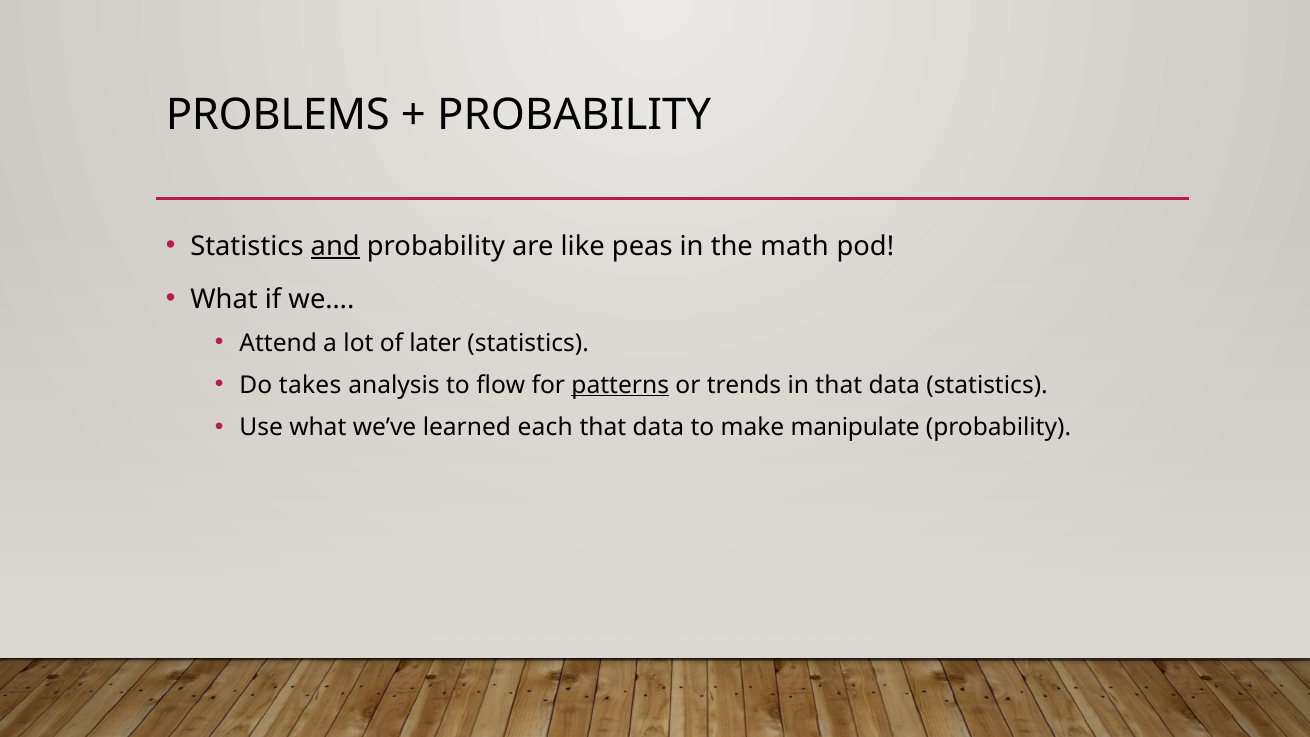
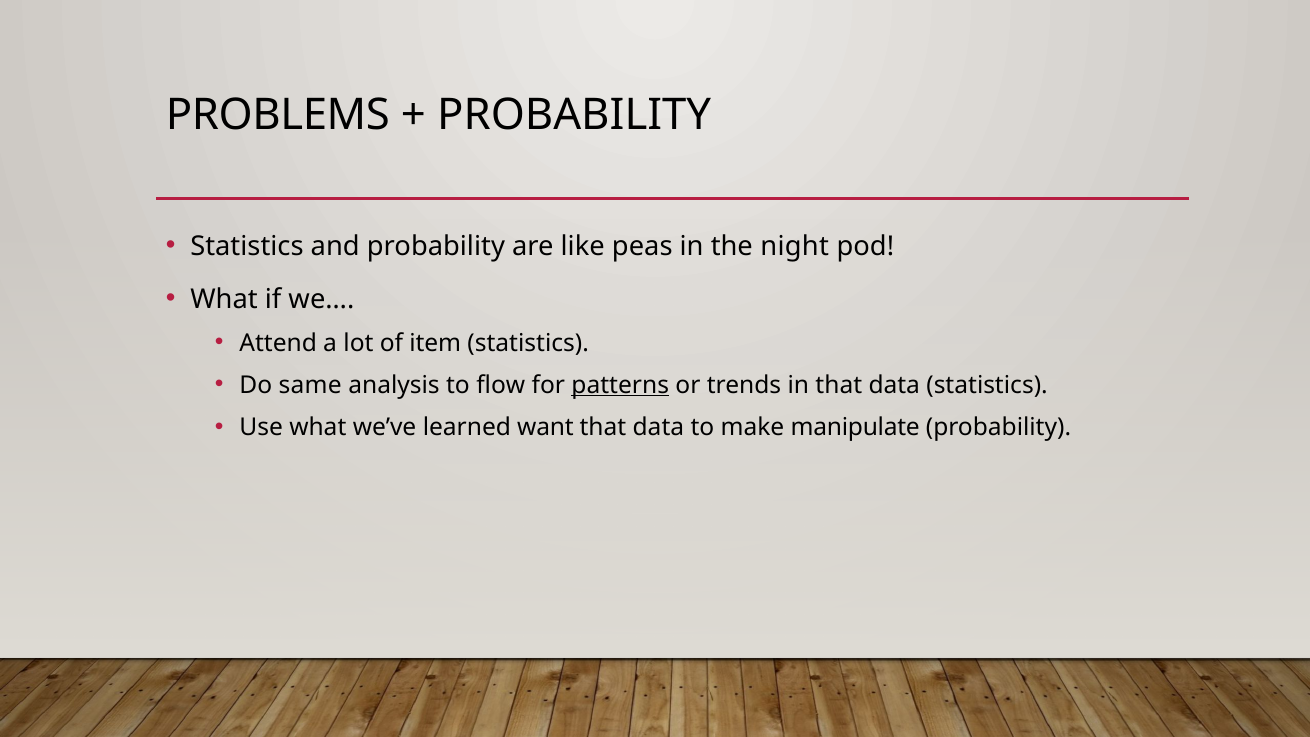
and underline: present -> none (335, 246)
math: math -> night (795, 246)
later: later -> item (435, 343)
takes: takes -> same (310, 385)
each: each -> want (545, 427)
